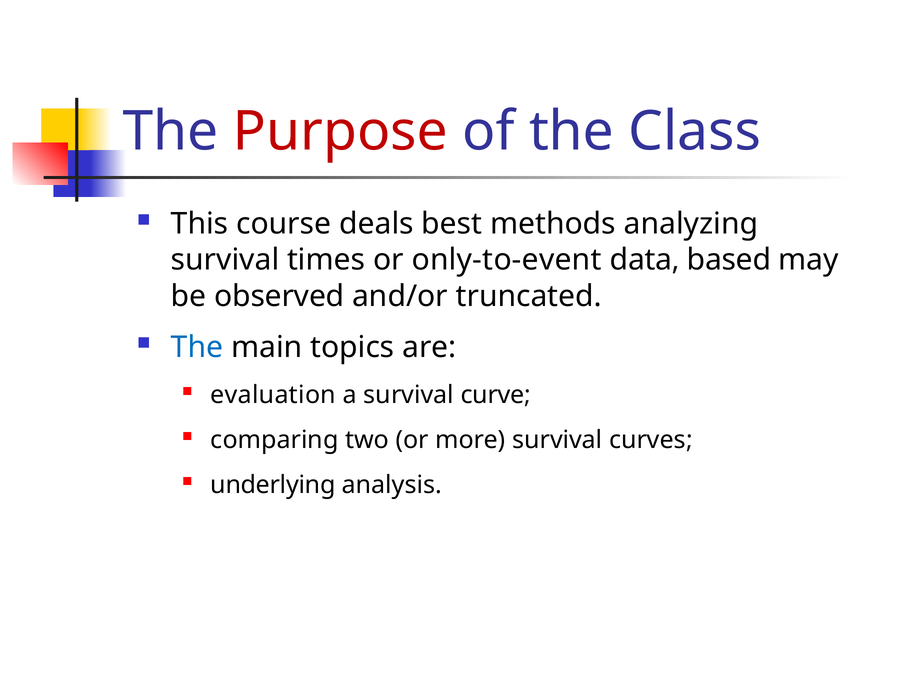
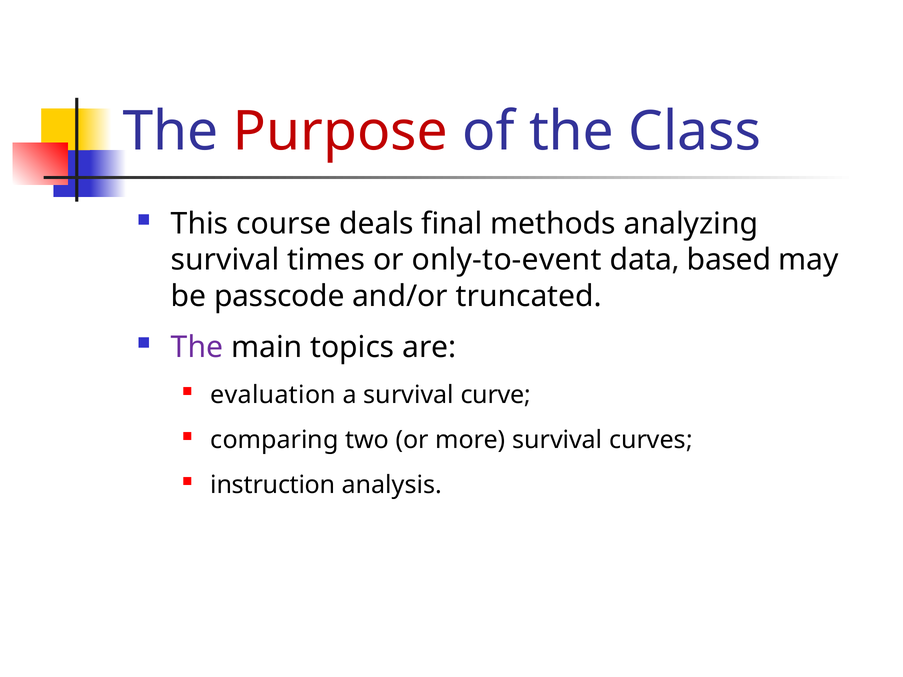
best: best -> final (452, 224)
observed: observed -> passcode (279, 296)
The colour: blue -> purple (197, 347)
underlying: underlying -> instruction (273, 485)
